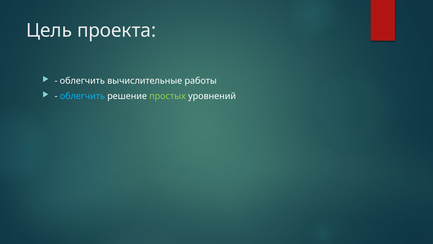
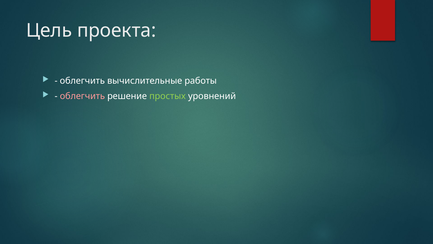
облегчить colour: light blue -> pink (82, 96)
